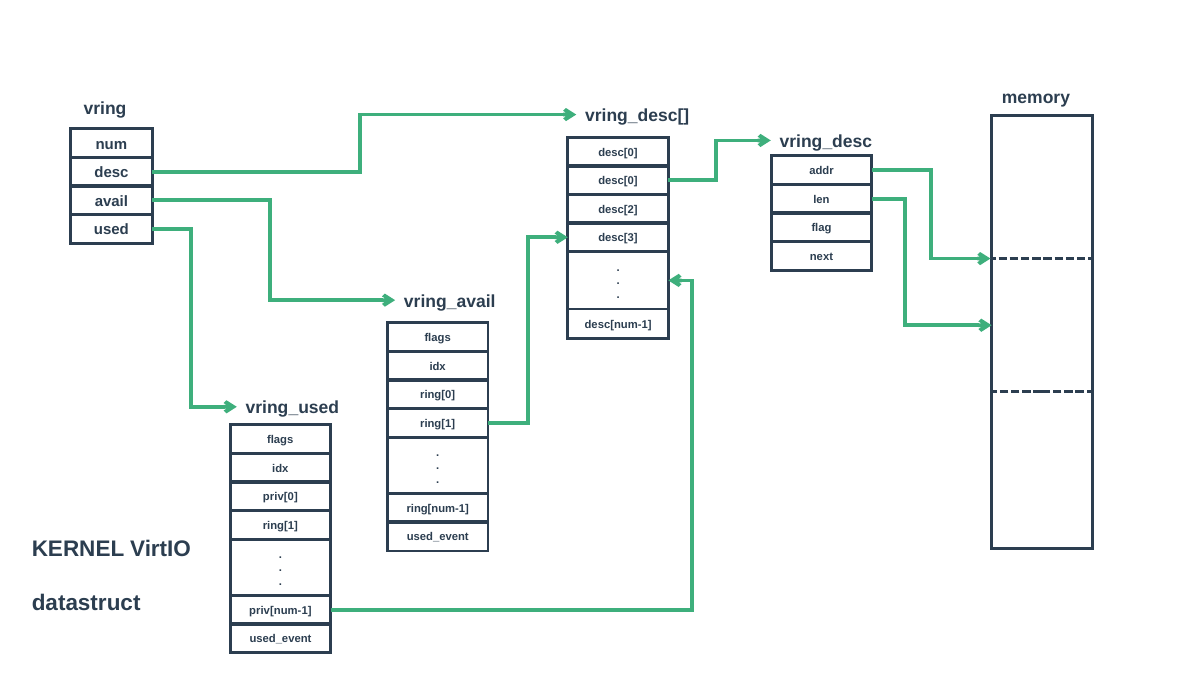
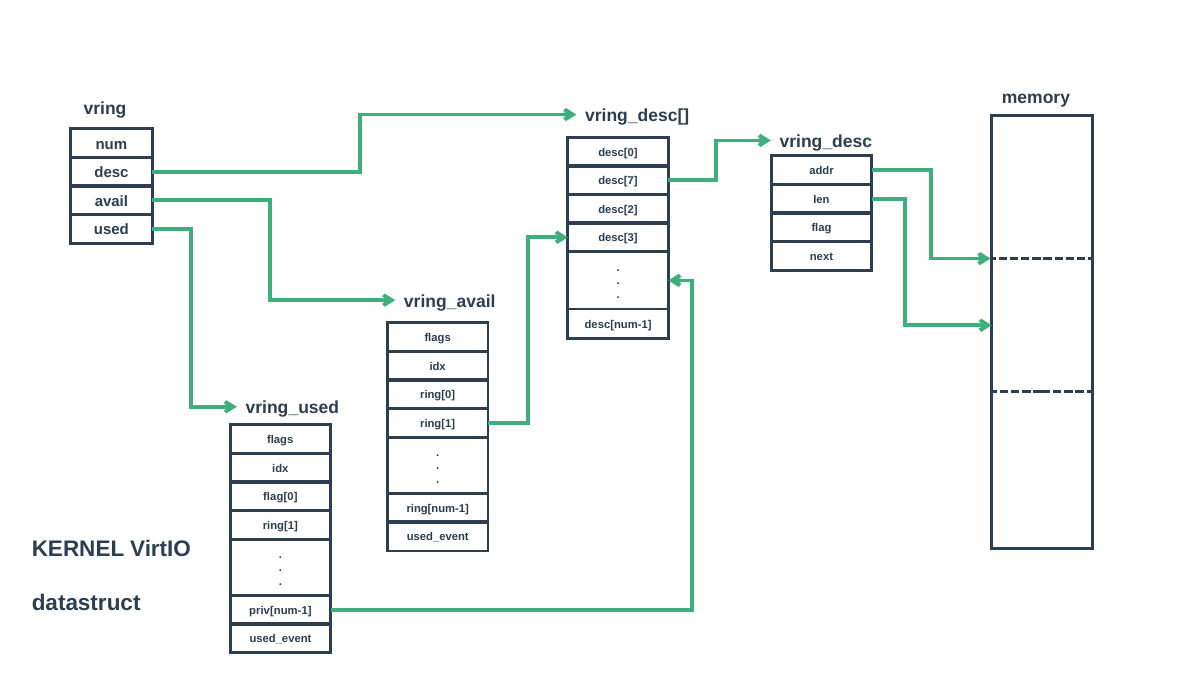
desc[0: desc[0 -> desc[7 (618, 181)
priv[0: priv[0 -> flag[0 (280, 497)
